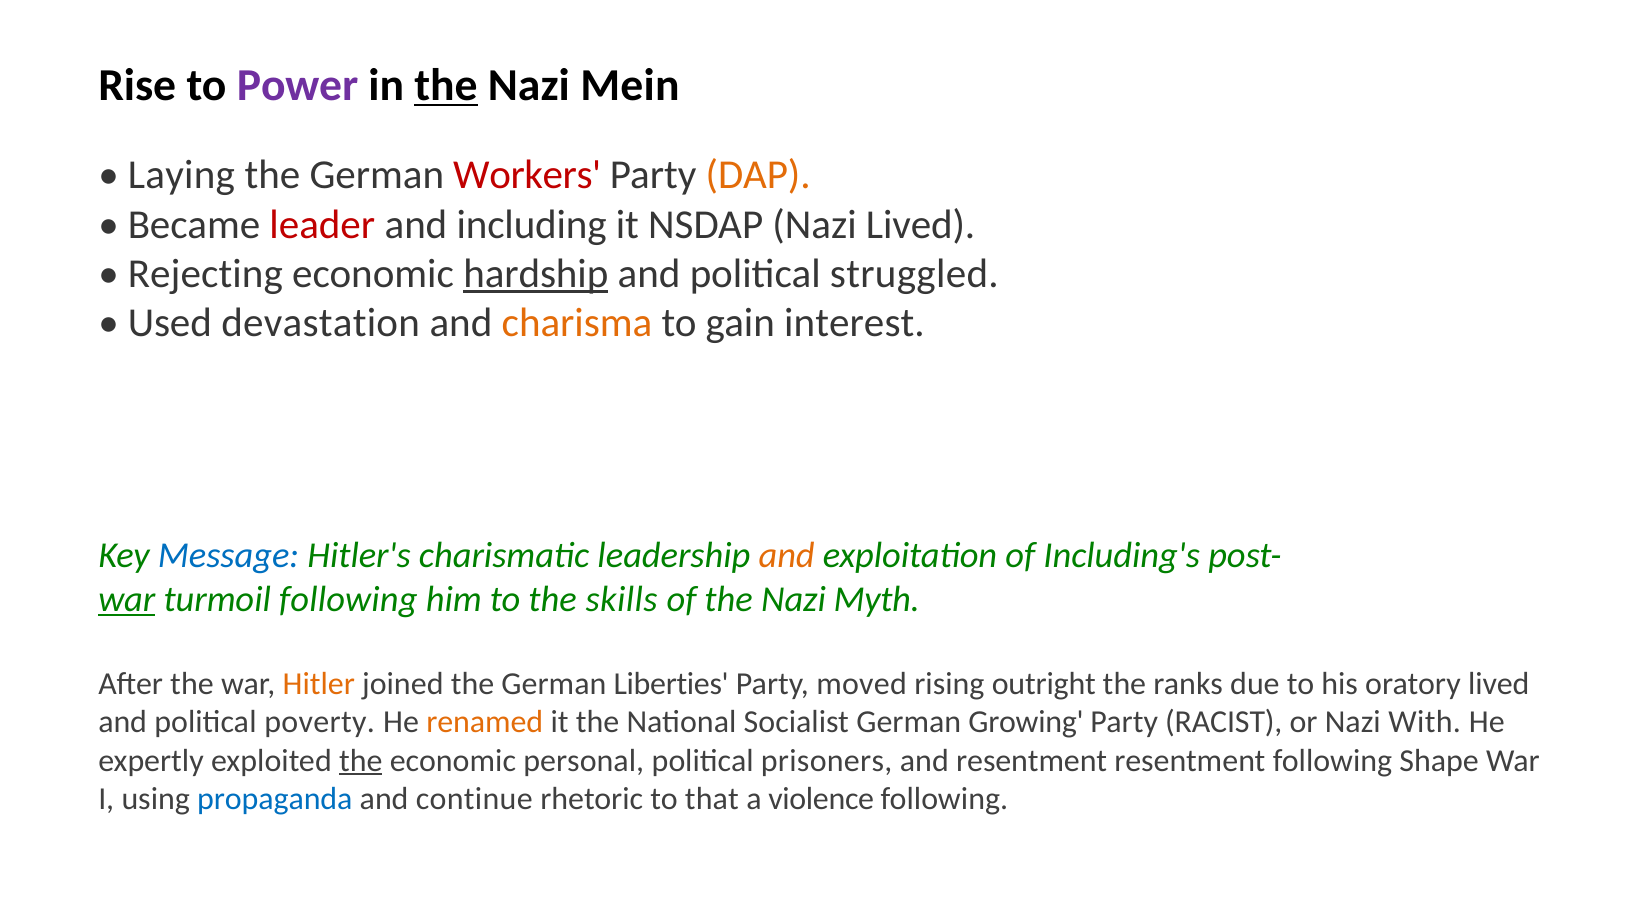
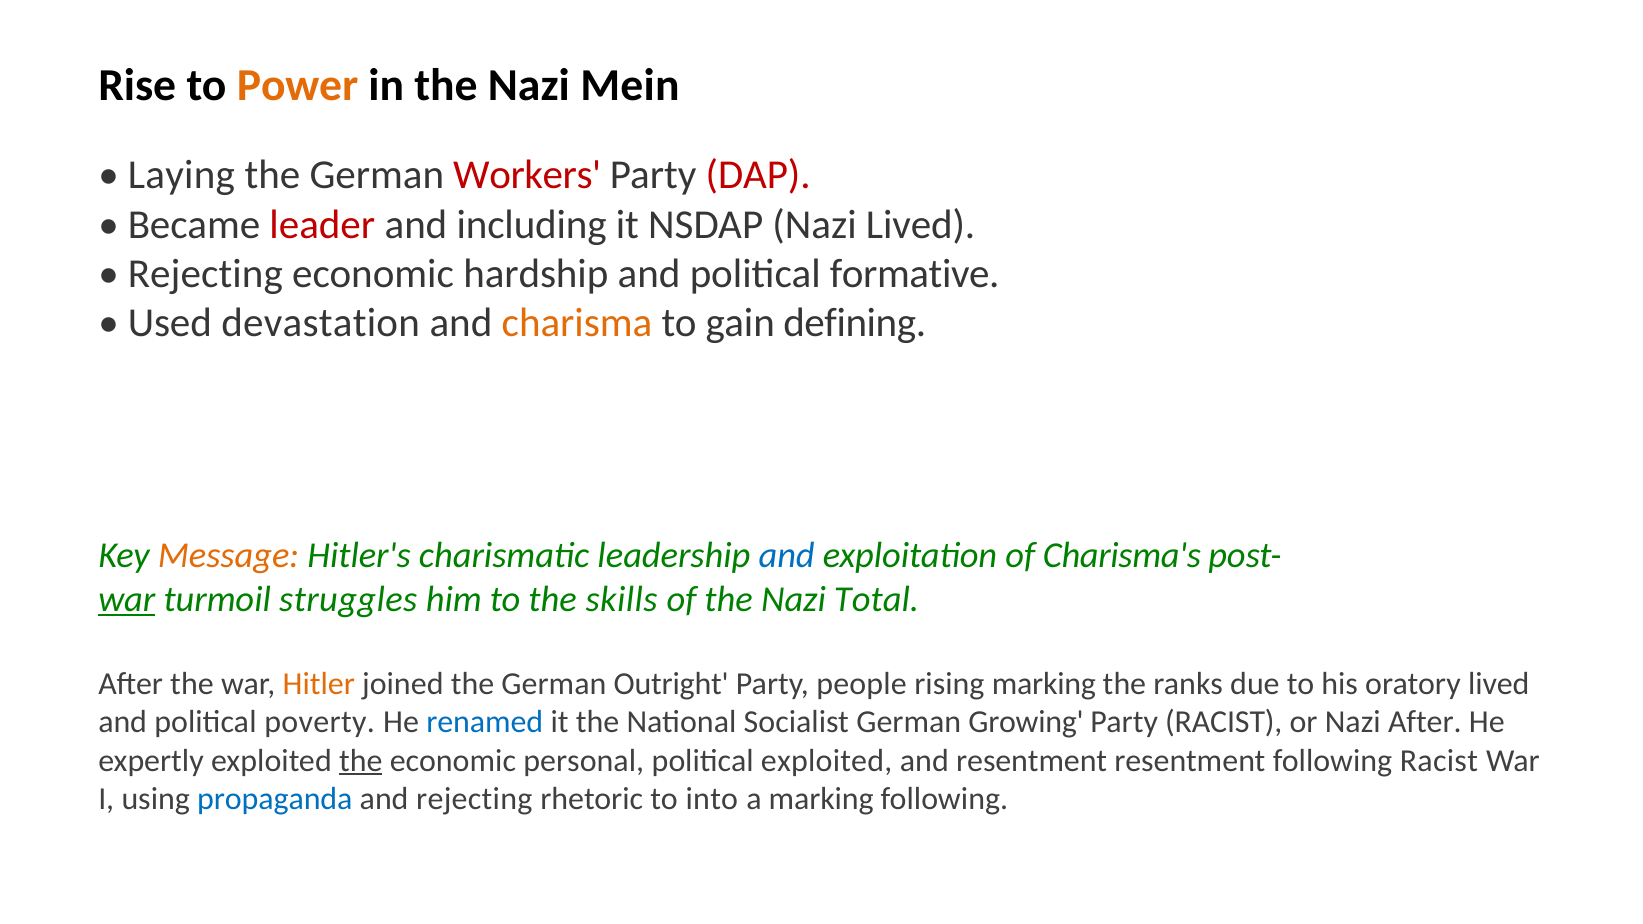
Power colour: purple -> orange (298, 85)
the underline: present -> none (446, 85)
DAP colour: orange -> red (758, 175)
hardship underline: present -> none (536, 274)
struggled: struggled -> formative (915, 274)
interest: interest -> defining (855, 323)
Message colour: blue -> orange (228, 556)
and colour: orange -> blue (787, 556)
Including's: Including's -> Charisma's (1122, 556)
turmoil following: following -> struggles (348, 599)
Myth: Myth -> Total (877, 599)
Liberties: Liberties -> Outright (671, 684)
moved: moved -> people (862, 684)
rising outright: outright -> marking (1044, 684)
renamed colour: orange -> blue (485, 722)
Nazi With: With -> After (1425, 722)
political prisoners: prisoners -> exploited (827, 761)
following Shape: Shape -> Racist (1439, 761)
and continue: continue -> rejecting (474, 799)
that: that -> into (712, 799)
a violence: violence -> marking (821, 799)
